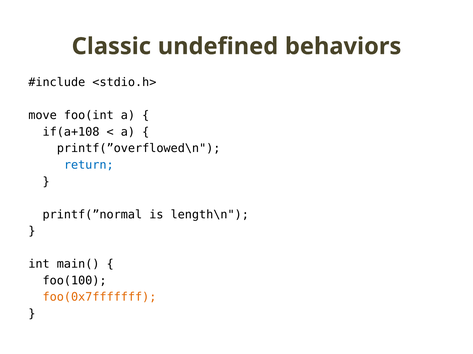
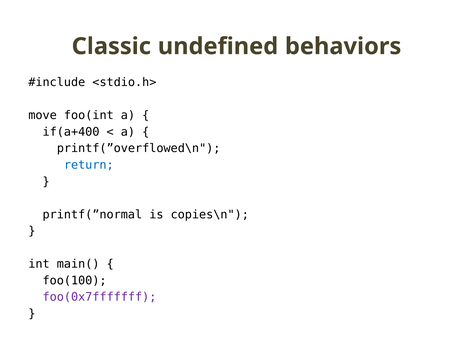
if(a+108: if(a+108 -> if(a+400 (71, 132)
length\n: length\n -> copies\n (210, 215)
foo(0x7fffffff colour: orange -> purple (99, 298)
